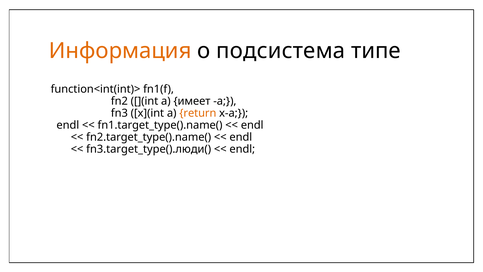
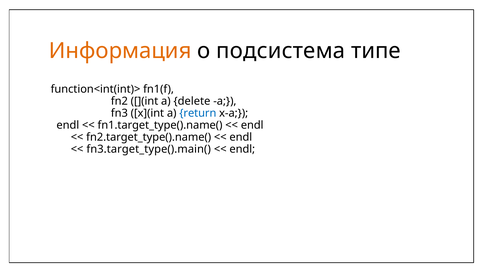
имеет: имеет -> delete (192, 101)
return colour: orange -> blue (198, 113)
fn3.target_type().люди(: fn3.target_type().люди( -> fn3.target_type().main( (149, 149)
